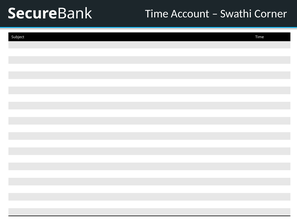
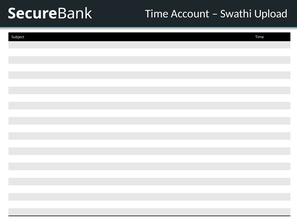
Corner: Corner -> Upload (271, 14)
